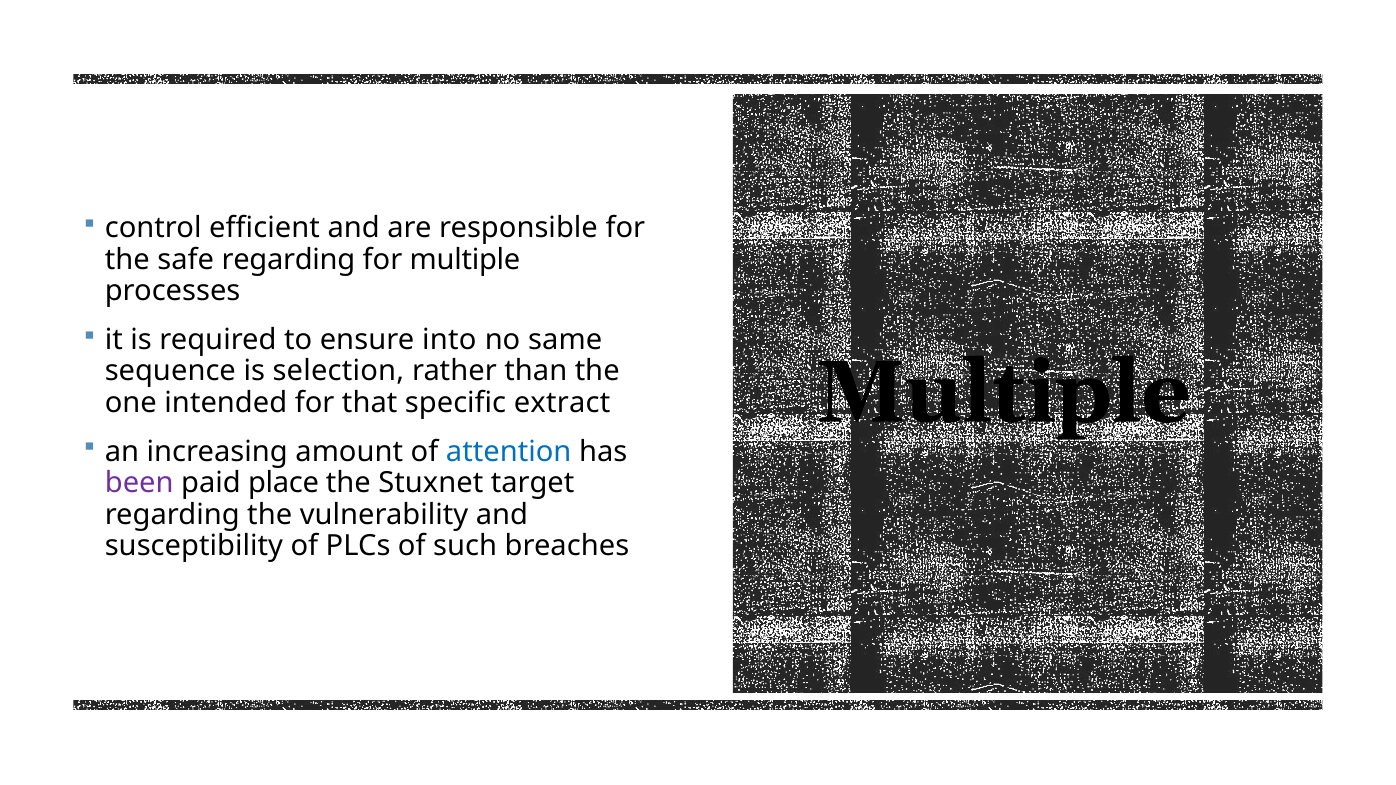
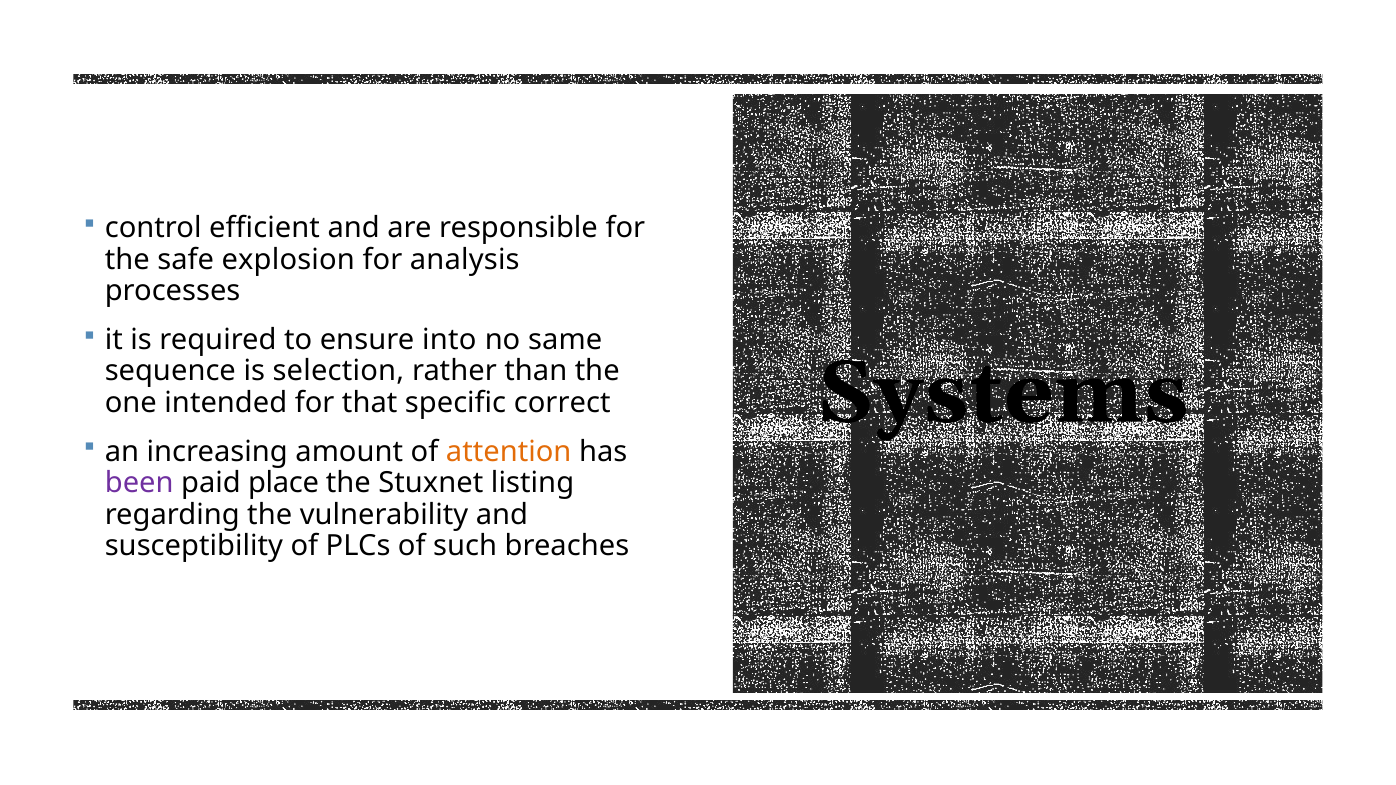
safe regarding: regarding -> explosion (288, 260)
for multiple: multiple -> analysis (465, 260)
Multiple: Multiple -> Systems (1003, 393)
extract: extract -> correct (562, 403)
attention colour: blue -> orange (509, 452)
target: target -> listing (533, 483)
